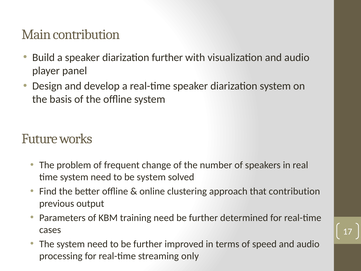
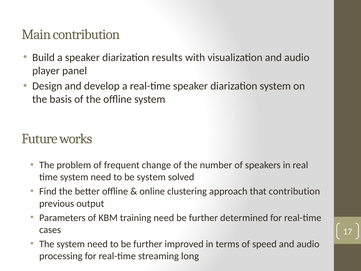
diarization further: further -> results (167, 57)
only: only -> long (190, 256)
